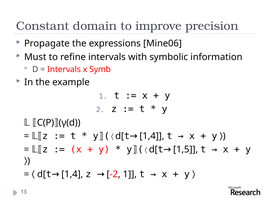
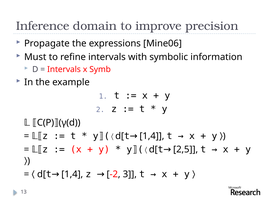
Constant: Constant -> Inference (43, 26)
1,5: 1,5 -> 2,5 (186, 149)
-2 1: 1 -> 3 (130, 174)
